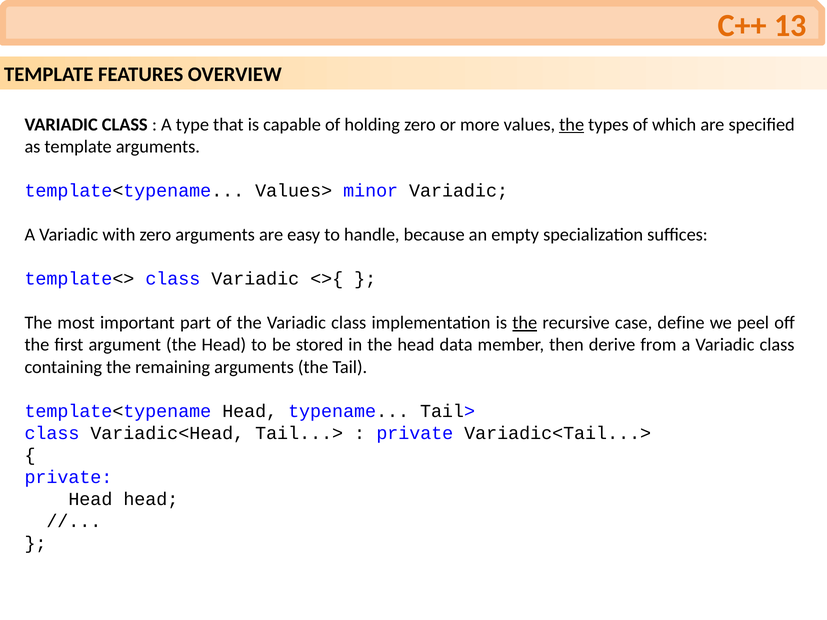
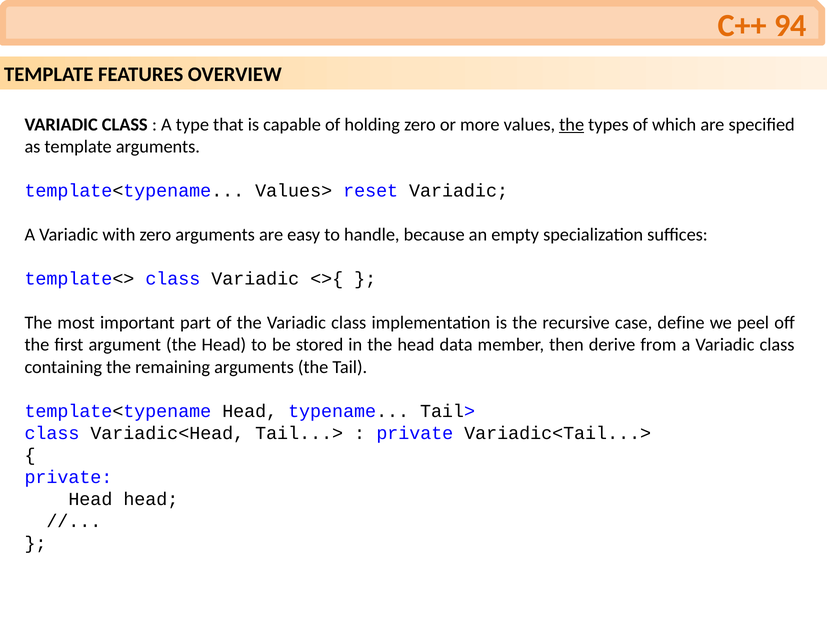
13: 13 -> 94 (790, 26)
minor: minor -> reset (371, 191)
the underline: present -> none (525, 323)
